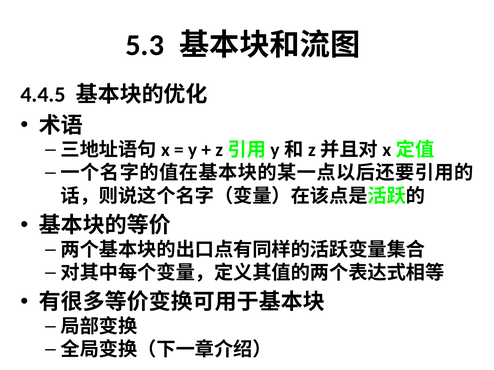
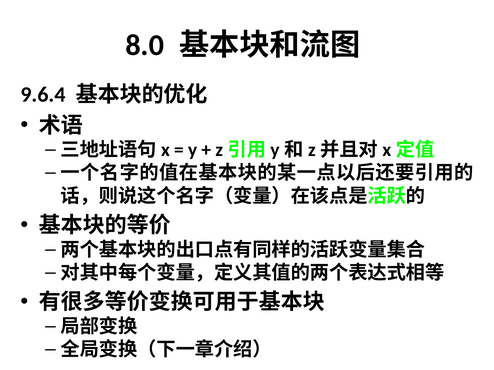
5.3: 5.3 -> 8.0 (145, 45)
4.4.5: 4.4.5 -> 9.6.4 (43, 95)
